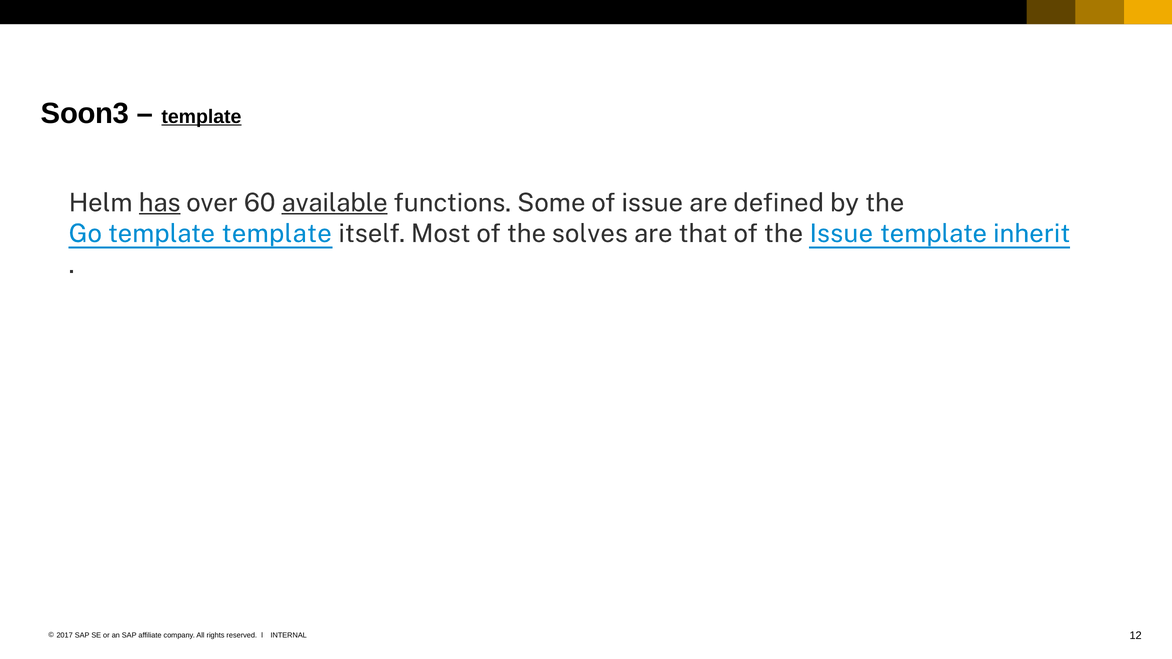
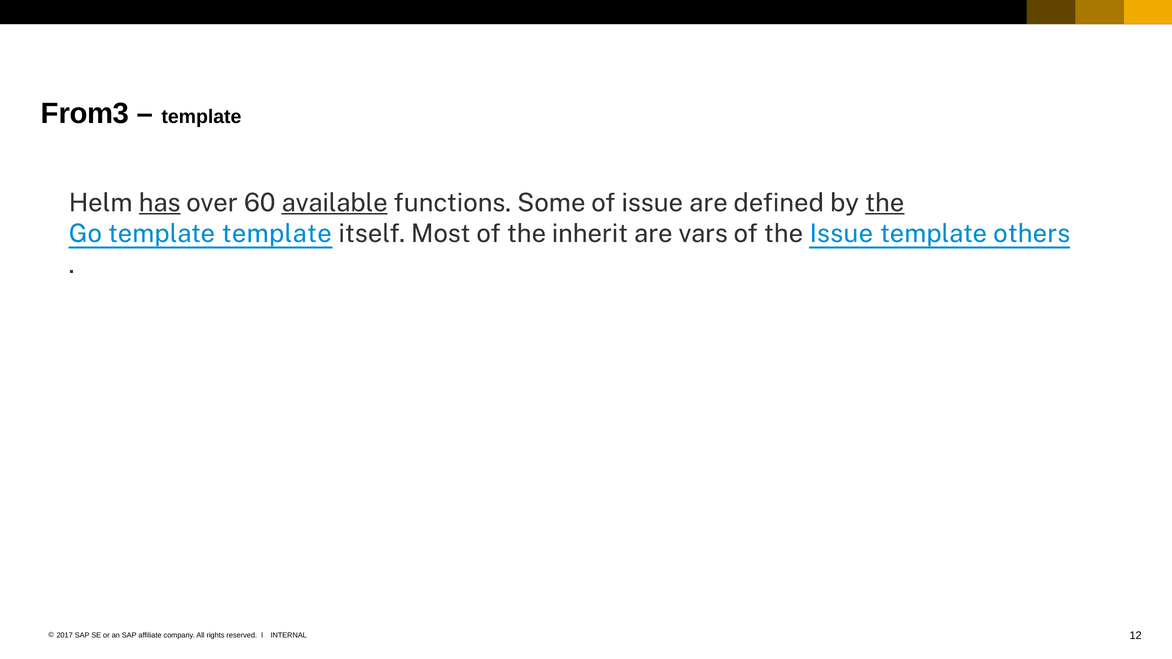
Soon3: Soon3 -> From3 (85, 113)
template underline: present -> none (201, 117)
the underline: none -> present (885, 203)
solves: solves -> inherit (590, 234)
that: that -> vars (703, 234)
inherit: inherit -> others (1032, 234)
